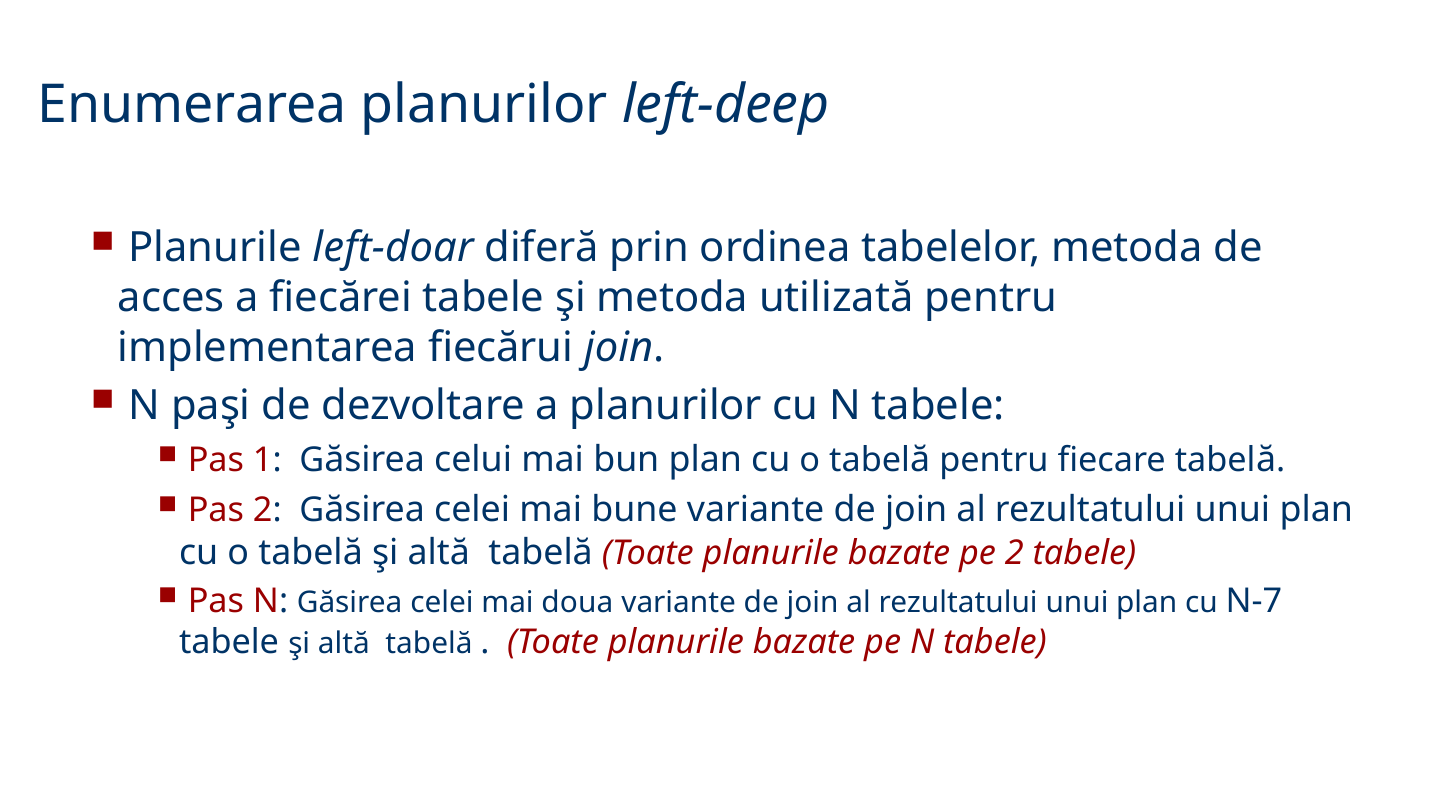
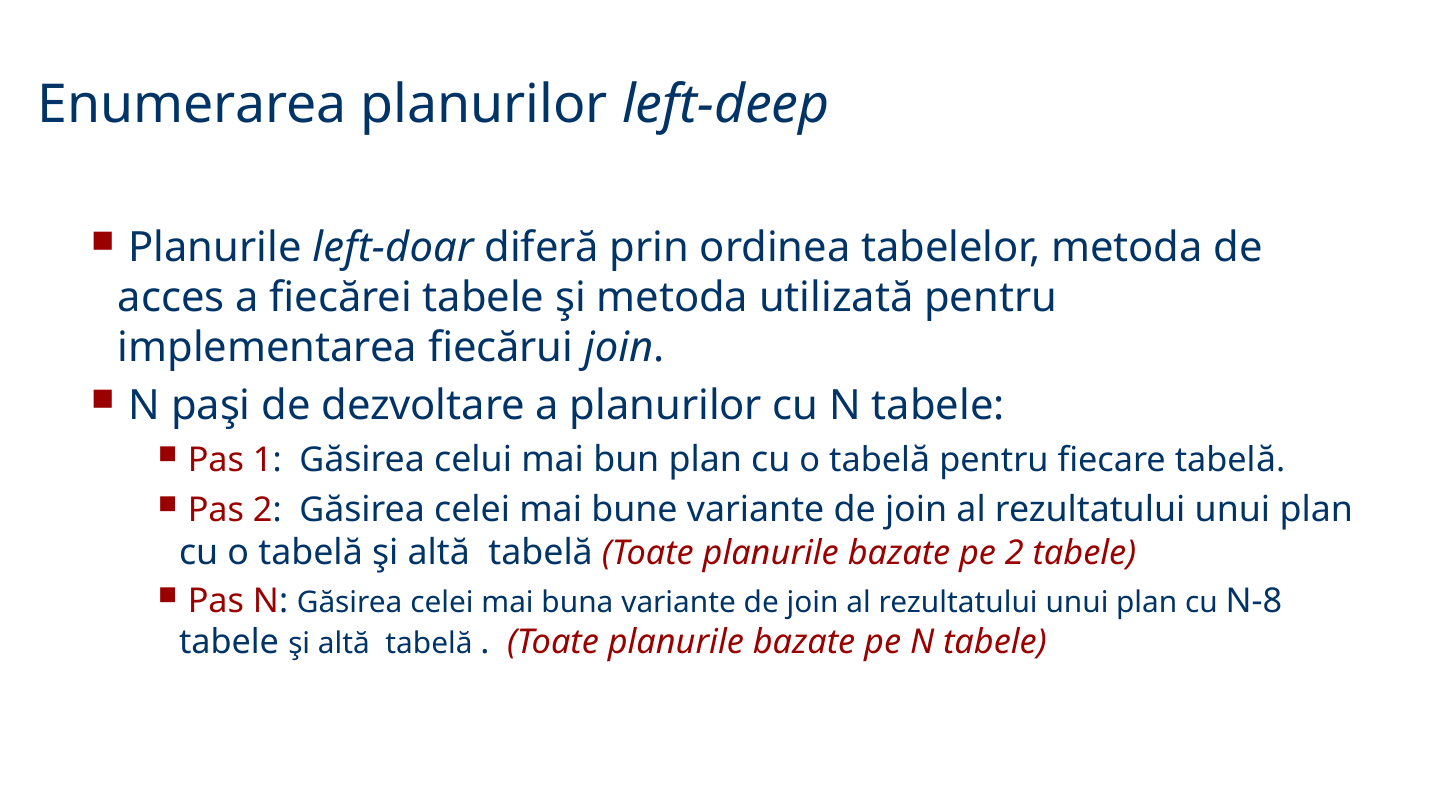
doua: doua -> buna (577, 603)
N-7: N-7 -> N-8 (1254, 601)
